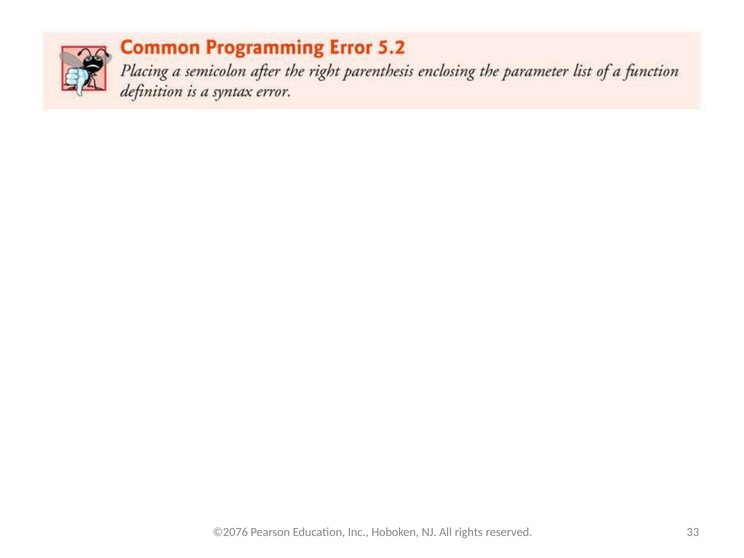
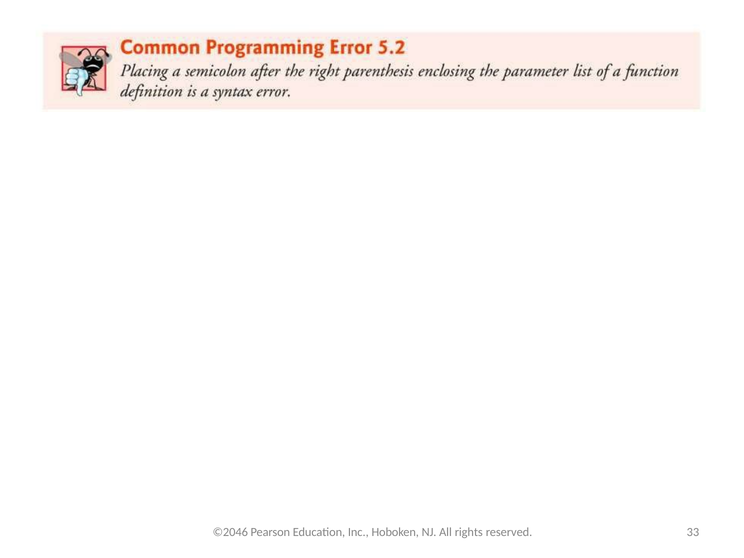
©2076: ©2076 -> ©2046 (230, 532)
